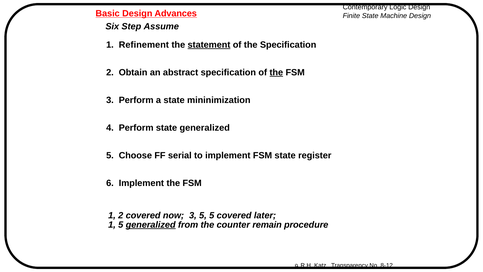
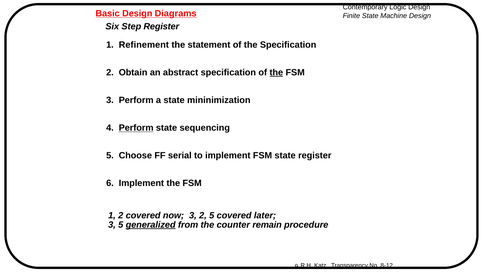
Advances: Advances -> Diagrams (176, 13)
Step Assume: Assume -> Register (161, 27)
statement underline: present -> none (209, 45)
Perform underline: none -> present (136, 128)
state generalized: generalized -> sequencing (205, 128)
3 5: 5 -> 2 (203, 215)
1: 1 -> 3 (112, 224)
